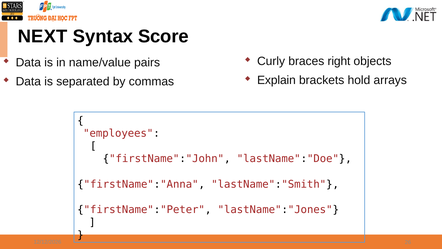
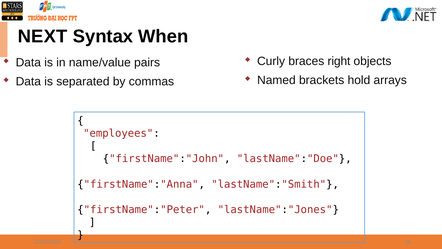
Score: Score -> When (163, 36)
Explain: Explain -> Named (276, 80)
